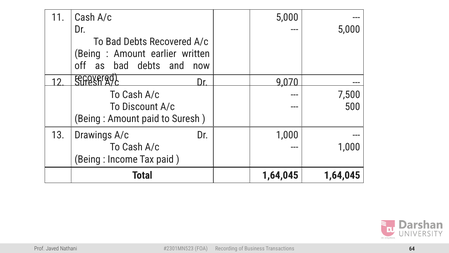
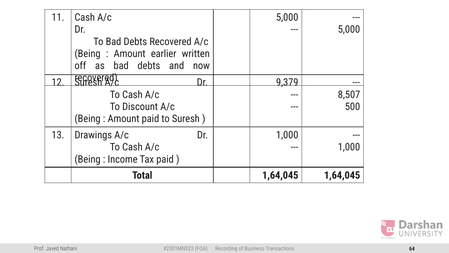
9,070: 9,070 -> 9,379 (287, 82)
7,500: 7,500 -> 8,507 (349, 94)
